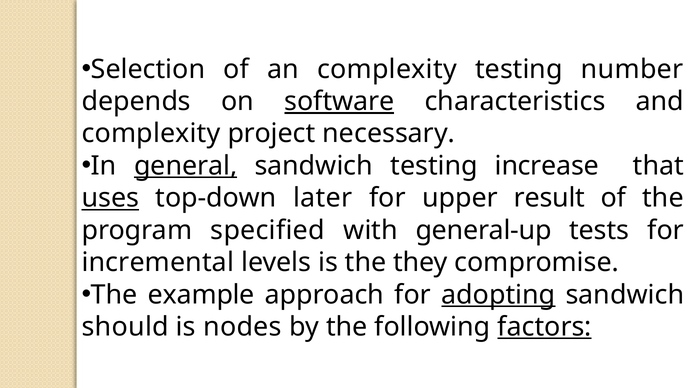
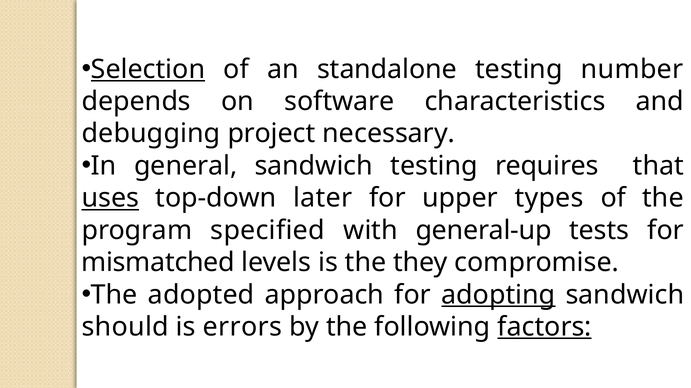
Selection underline: none -> present (148, 69)
an complexity: complexity -> standalone (387, 69)
software underline: present -> none (339, 102)
complexity: complexity -> debugging (151, 134)
general underline: present -> none (186, 166)
increase: increase -> requires (547, 166)
result: result -> types (549, 198)
incremental: incremental -> mismatched (158, 263)
example: example -> adopted (201, 295)
nodes: nodes -> errors (242, 327)
